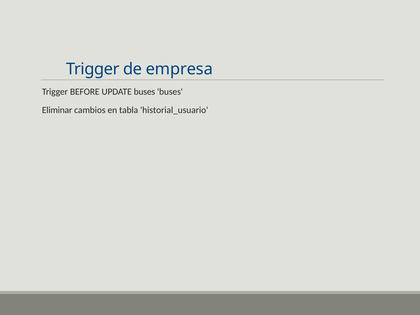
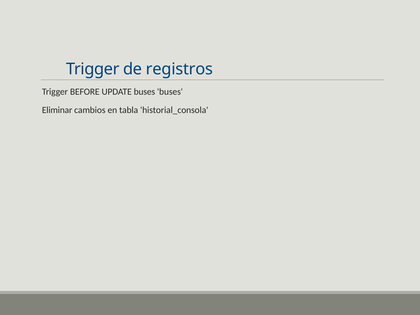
empresa: empresa -> registros (179, 69)
historial_usuario: historial_usuario -> historial_consola (174, 110)
